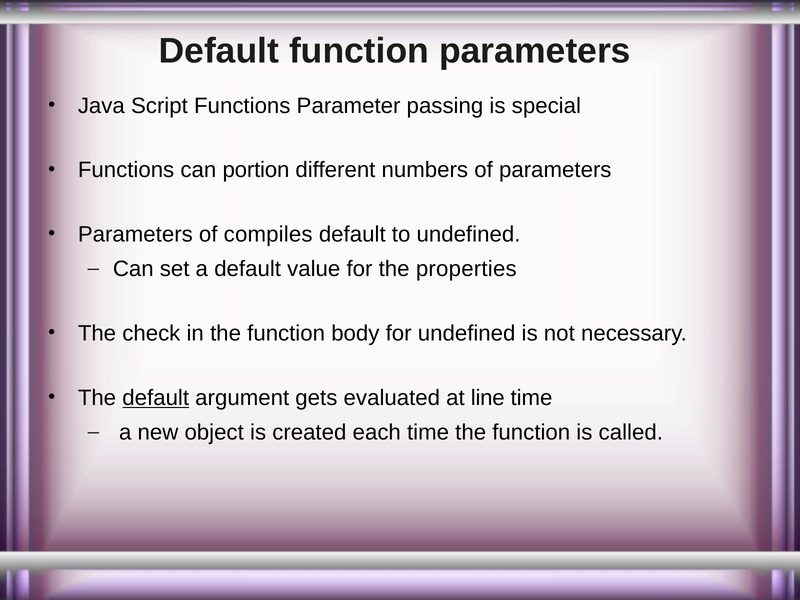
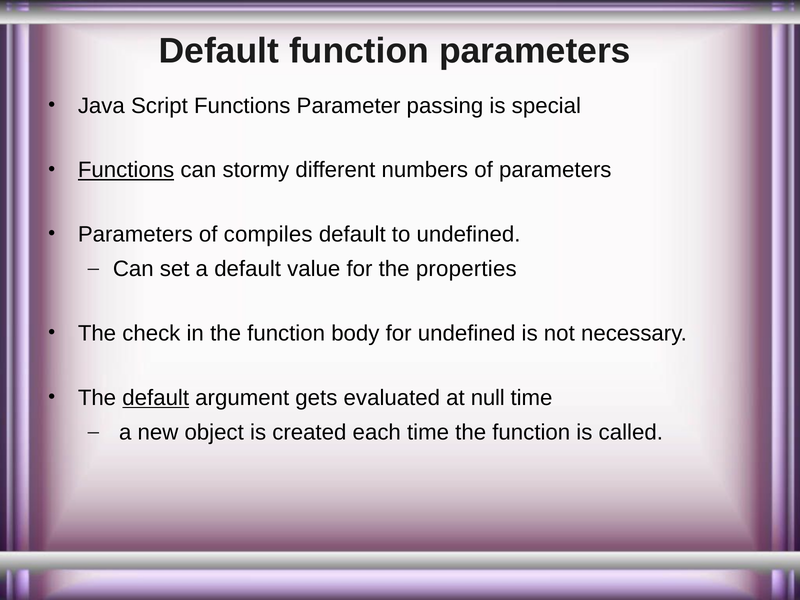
Functions underline: none -> present (126, 170)
portion: portion -> stormy (256, 170)
line: line -> null (488, 398)
